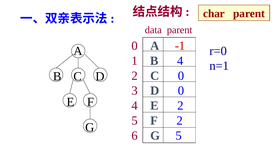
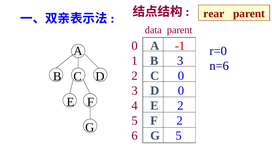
char: char -> rear (214, 14)
B 4: 4 -> 3 (180, 61)
n=1: n=1 -> n=6 (219, 66)
